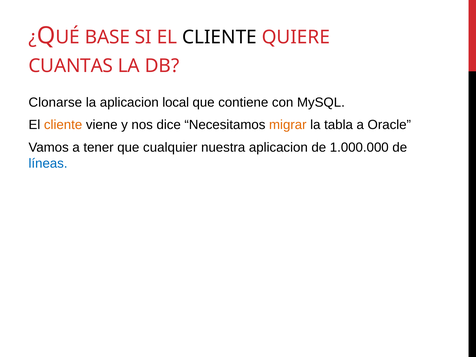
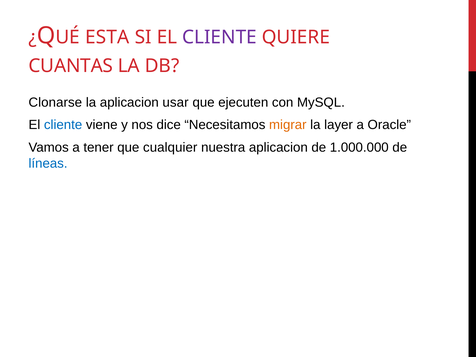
BASE: BASE -> ESTA (107, 37)
CLIENTE colour: black -> purple (220, 37)
local: local -> usar (176, 102)
contiene: contiene -> ejecuten (243, 102)
cliente colour: orange -> blue (63, 125)
tabla: tabla -> layer (339, 125)
